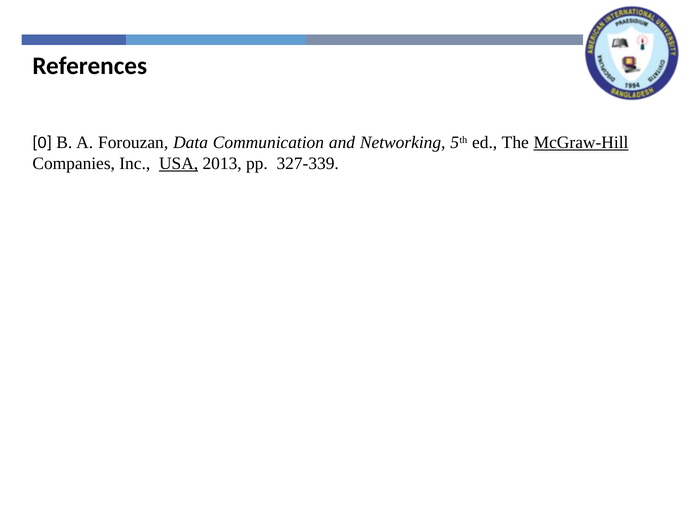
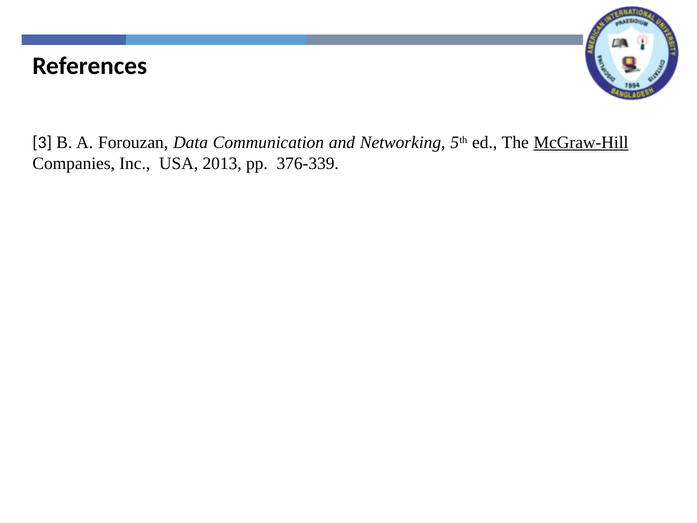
0: 0 -> 3 (42, 143)
USA underline: present -> none (179, 163)
327-339: 327-339 -> 376-339 (308, 163)
